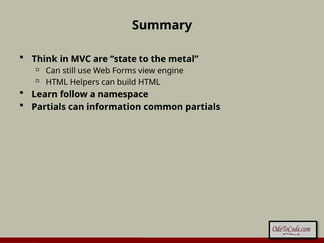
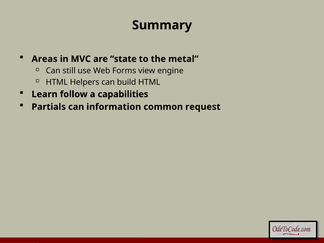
Think: Think -> Areas (45, 59)
namespace: namespace -> capabilities (123, 94)
common partials: partials -> request (203, 107)
